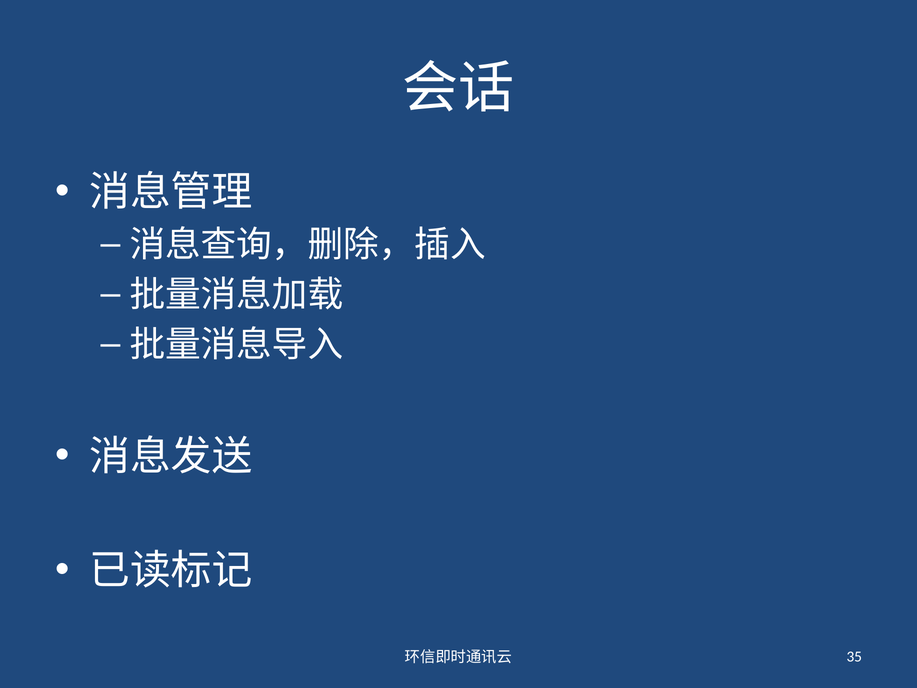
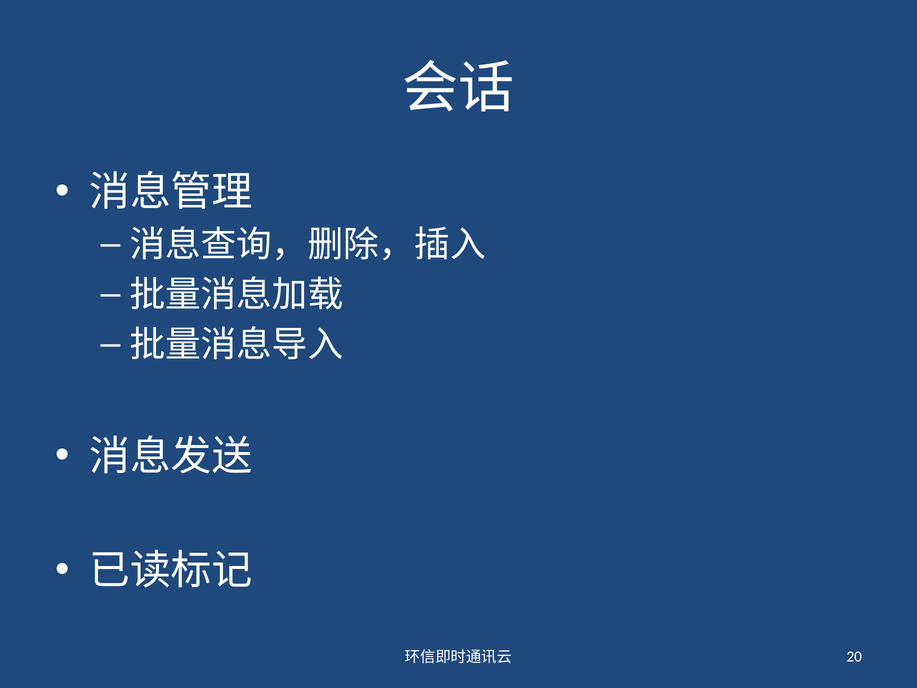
35: 35 -> 20 (854, 657)
